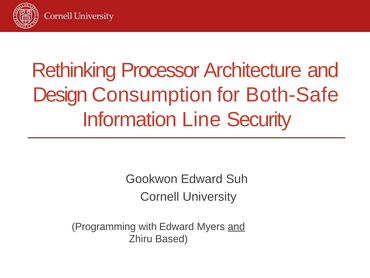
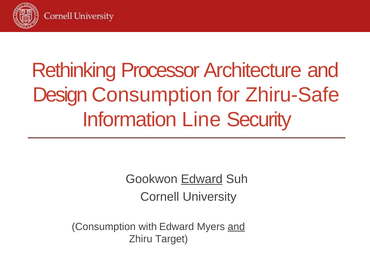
Both-Safe: Both-Safe -> Zhiru-Safe (292, 95)
Edward underline: none -> present (202, 179)
Programming: Programming -> Consumption (104, 226)
Based: Based -> Target (172, 239)
